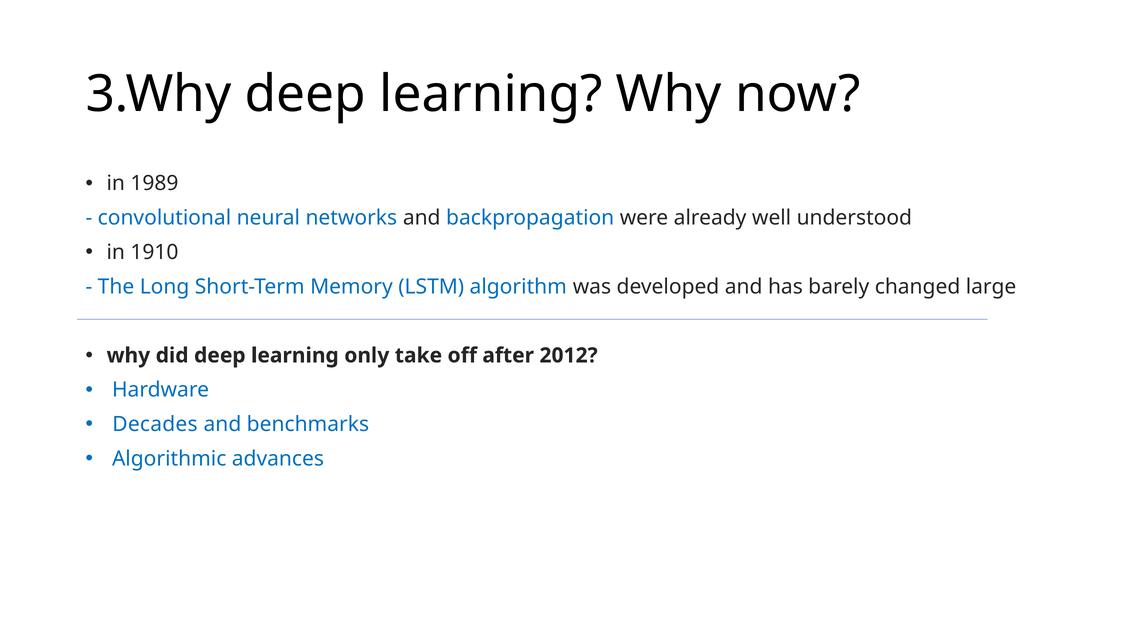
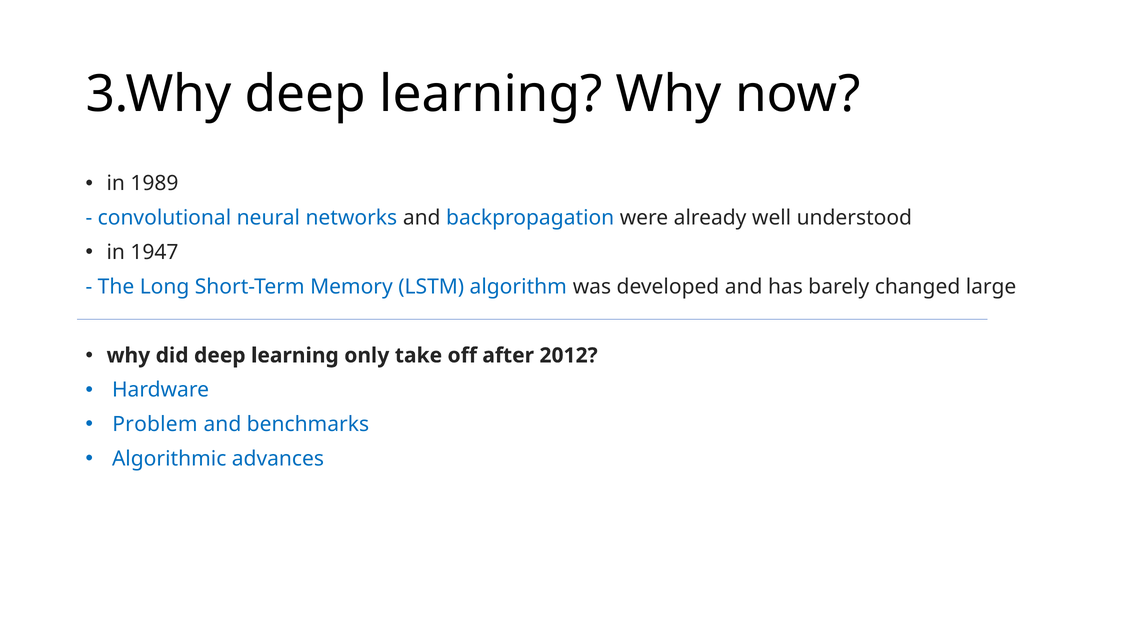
1910: 1910 -> 1947 (154, 252)
Decades: Decades -> Problem (155, 424)
